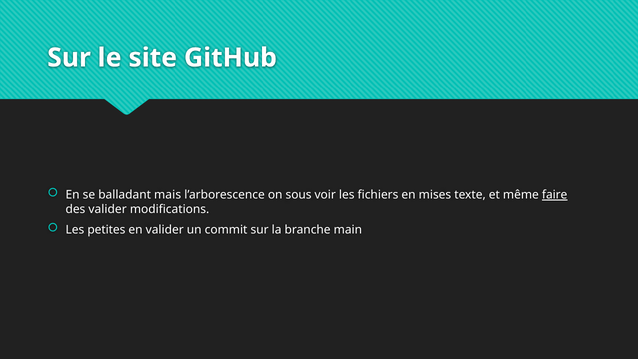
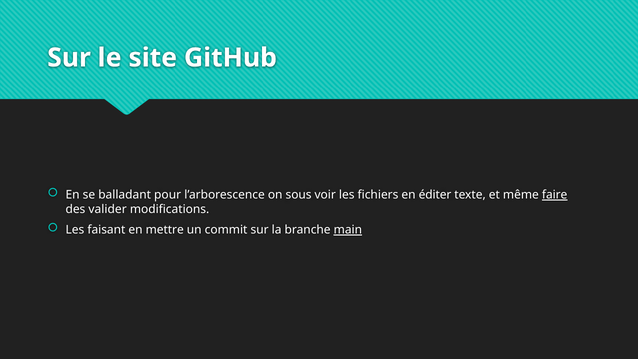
mais: mais -> pour (168, 195)
mises: mises -> éditer (435, 195)
petites: petites -> faisant (106, 230)
en valider: valider -> mettre (165, 230)
main underline: none -> present (348, 230)
